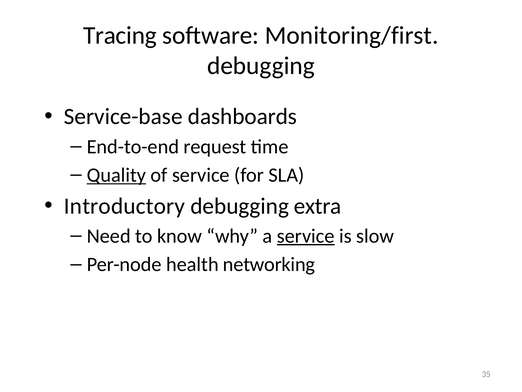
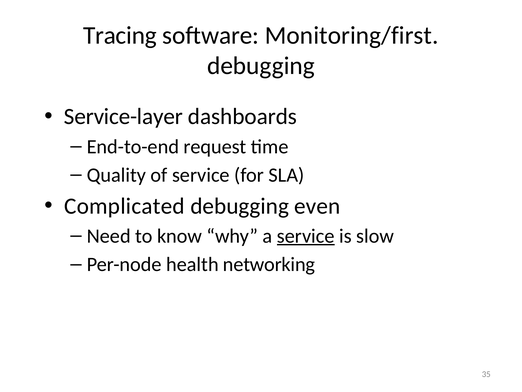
Service-base: Service-base -> Service-layer (123, 117)
Quality underline: present -> none (116, 175)
Introductory: Introductory -> Complicated (124, 206)
extra: extra -> even (317, 206)
